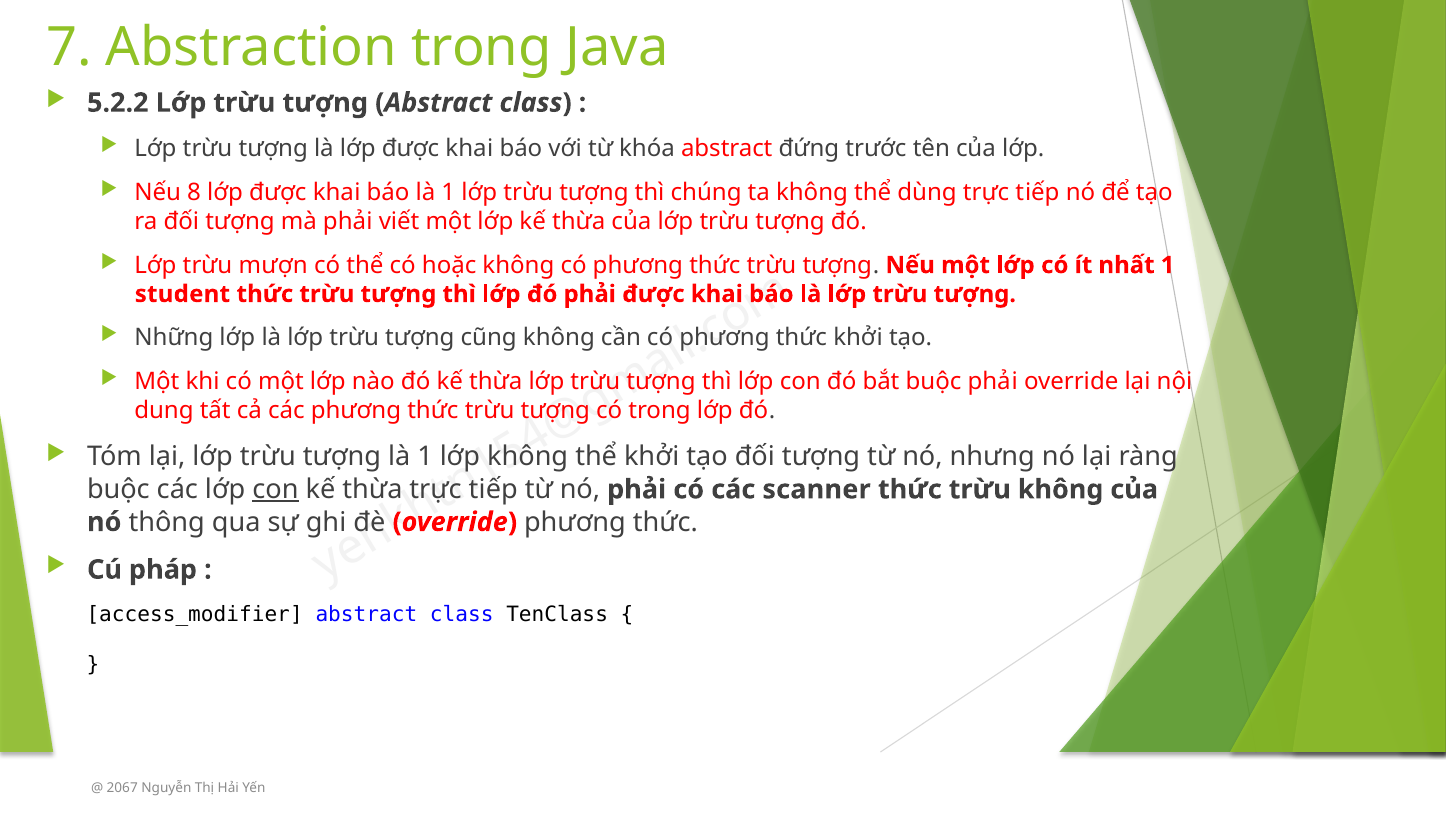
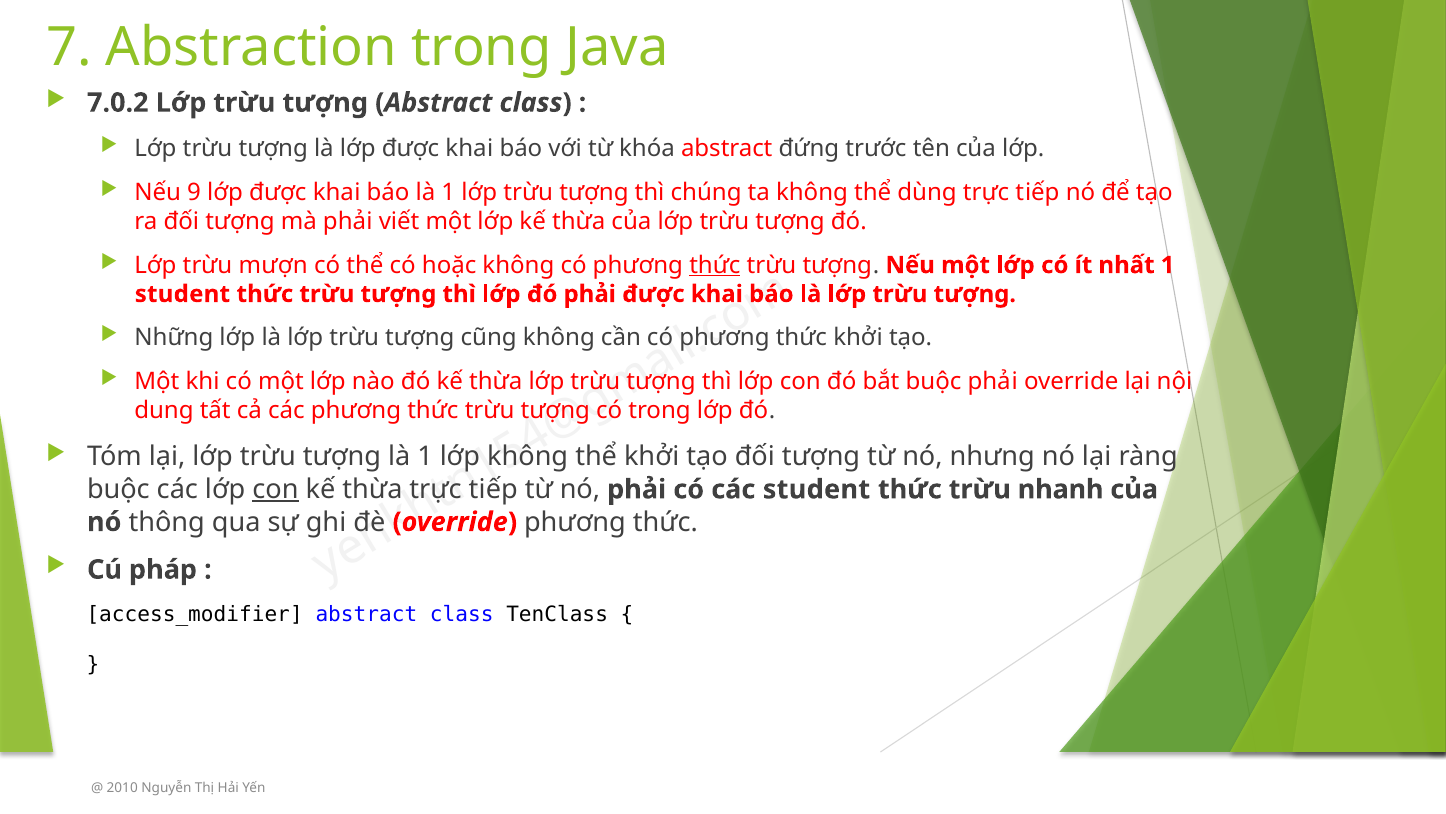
5.2.2: 5.2.2 -> 7.0.2 (118, 103)
8: 8 -> 9 (194, 192)
thức underline: none -> present (715, 265)
các scanner: scanner -> student (816, 489)
trừu không: không -> nhanh (1061, 489)
2067: 2067 -> 2010 (122, 787)
